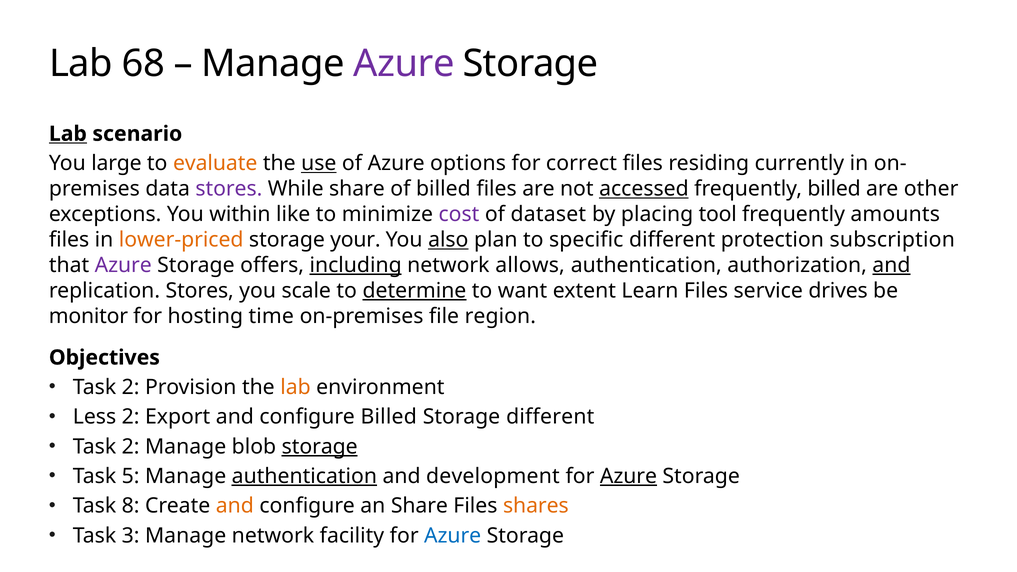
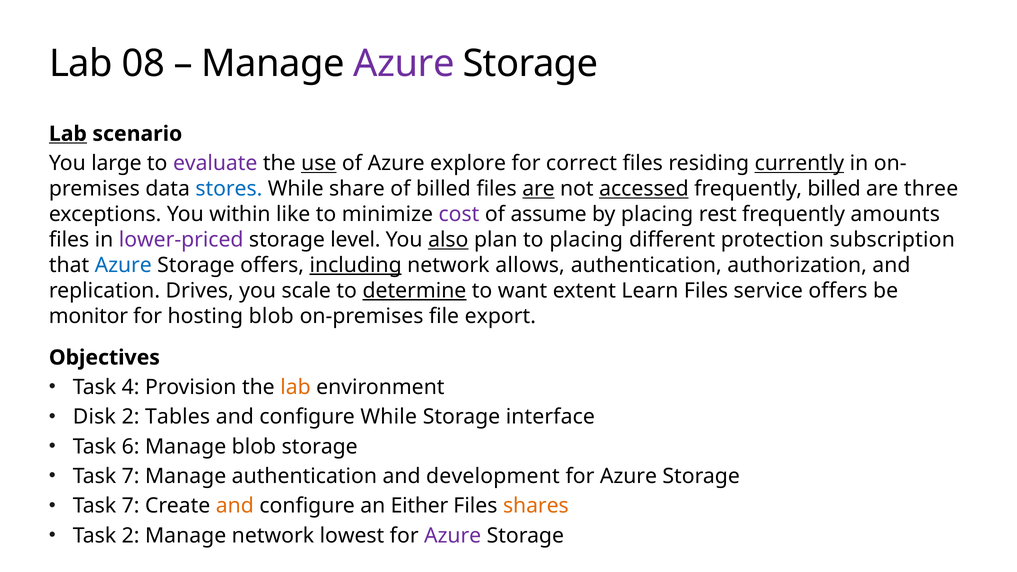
68: 68 -> 08 (143, 64)
evaluate colour: orange -> purple (215, 164)
options: options -> explore (468, 164)
currently underline: none -> present (799, 164)
stores colour: purple -> blue (229, 189)
are underline: none -> present (538, 189)
other: other -> three (931, 189)
dataset: dataset -> assume (549, 214)
tool: tool -> rest (718, 214)
lower-priced colour: orange -> purple (181, 240)
your: your -> level (355, 240)
to specific: specific -> placing (586, 240)
Azure colour: purple -> blue (123, 265)
and underline: present -> none (891, 265)
replication Stores: Stores -> Drives (200, 291)
service drives: drives -> offers (838, 291)
hosting time: time -> blob (271, 316)
region: region -> export (500, 316)
2: 2 -> 4 (131, 387)
Less: Less -> Disk (94, 417)
Export: Export -> Tables (178, 417)
configure Billed: Billed -> While (389, 417)
Storage different: different -> interface (550, 417)
2: 2 -> 6 (131, 447)
storage underline: present -> none (320, 447)
5: 5 -> 7 (131, 476)
authentication underline: present -> none (304, 476)
Azure underline: present -> none (628, 476)
8: 8 -> 7 (131, 506)
an Share: Share -> Either (419, 506)
Task 3: 3 -> 2 (131, 536)
facility: facility -> lowest (352, 536)
Azure colour: blue -> purple (453, 536)
